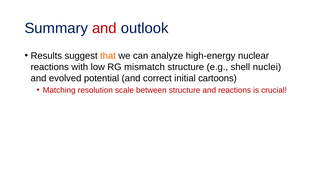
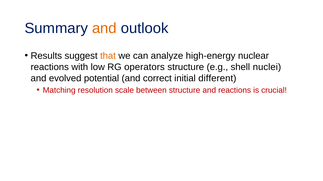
and colour: red -> orange (104, 28)
mismatch: mismatch -> operators (144, 67)
cartoons: cartoons -> different (217, 79)
